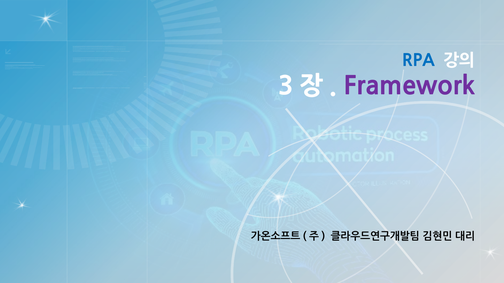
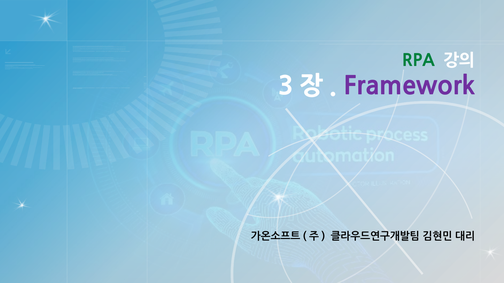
RPA colour: blue -> green (418, 61)
